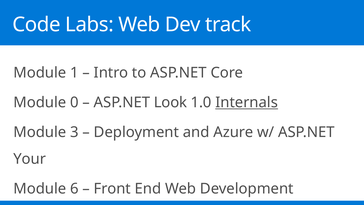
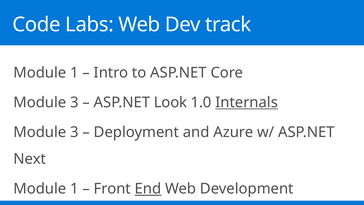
0: 0 -> 3 (74, 102)
Your: Your -> Next (30, 159)
6: 6 -> 1 (74, 189)
End underline: none -> present (148, 189)
